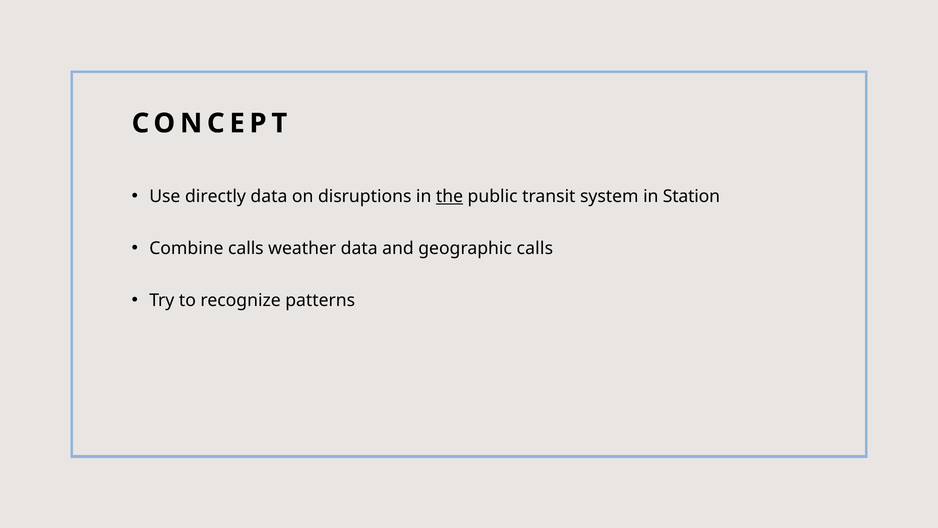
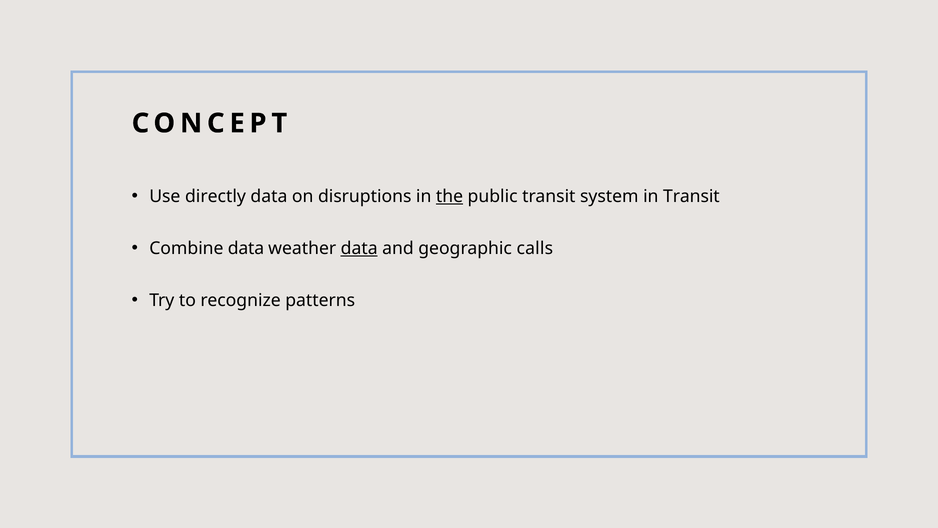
in Station: Station -> Transit (691, 196)
Combine calls: calls -> data (246, 248)
data underline: none -> present (359, 248)
